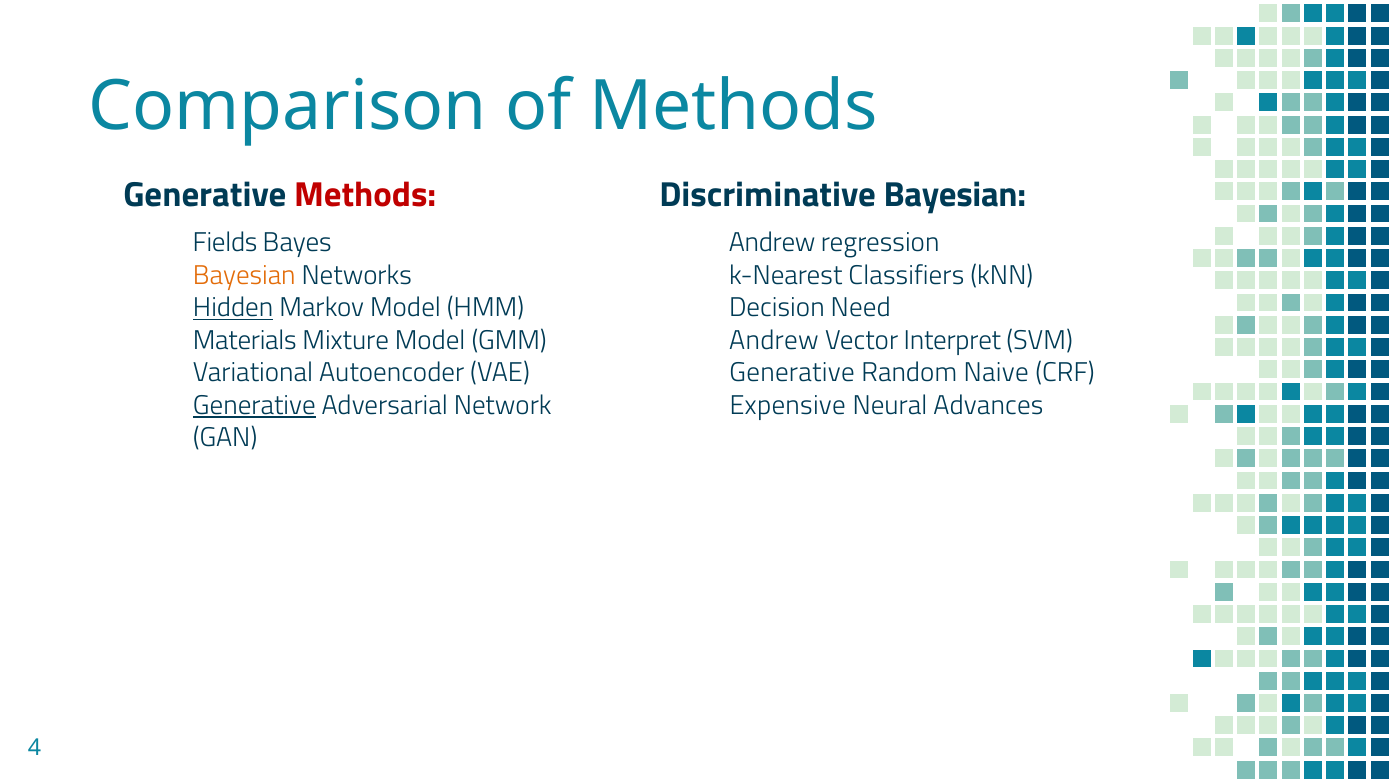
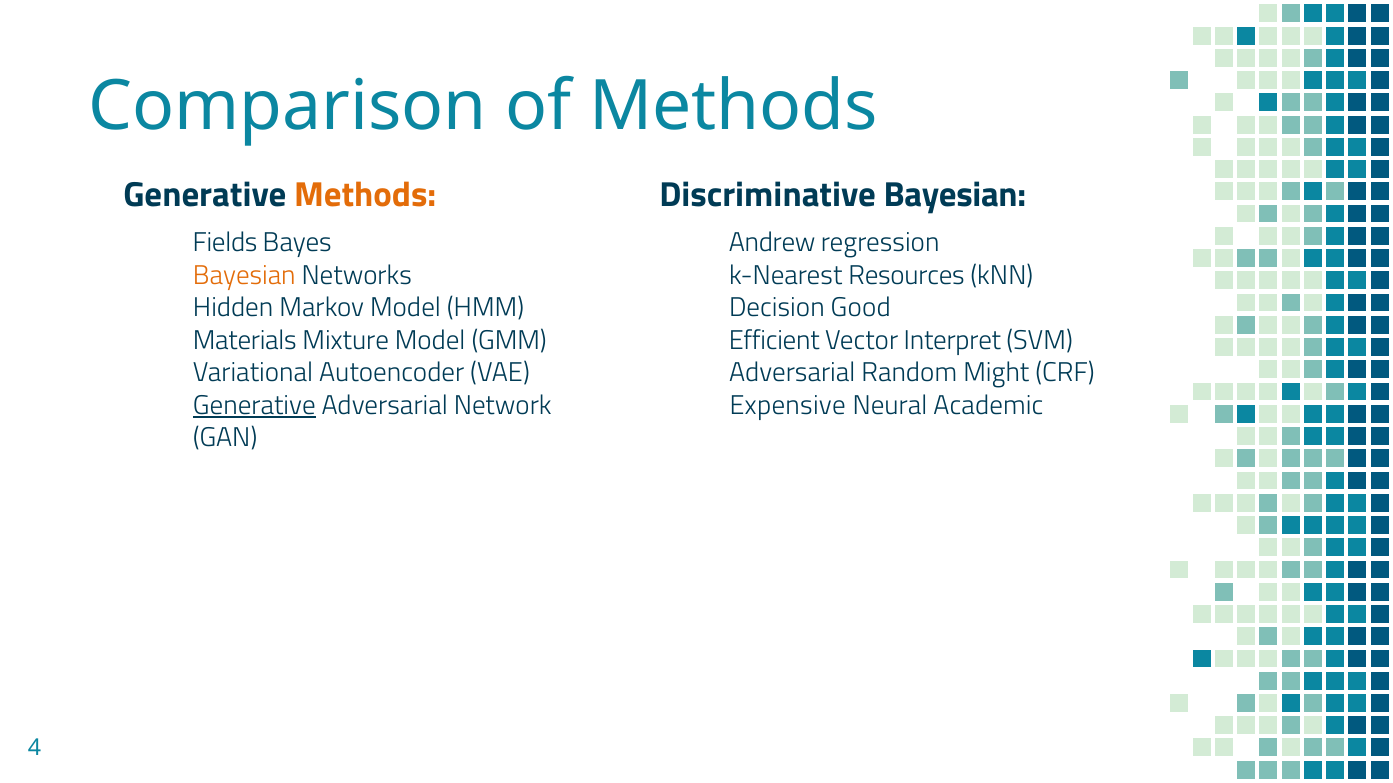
Methods colour: red -> orange (365, 195)
Classifiers: Classifiers -> Resources (907, 276)
Hidden underline: present -> none (233, 308)
Need: Need -> Good (861, 308)
Andrew: Andrew -> Efficient (774, 341)
Generative: Generative -> Adversarial (792, 373)
Naive: Naive -> Might (996, 373)
Advances: Advances -> Academic (988, 406)
